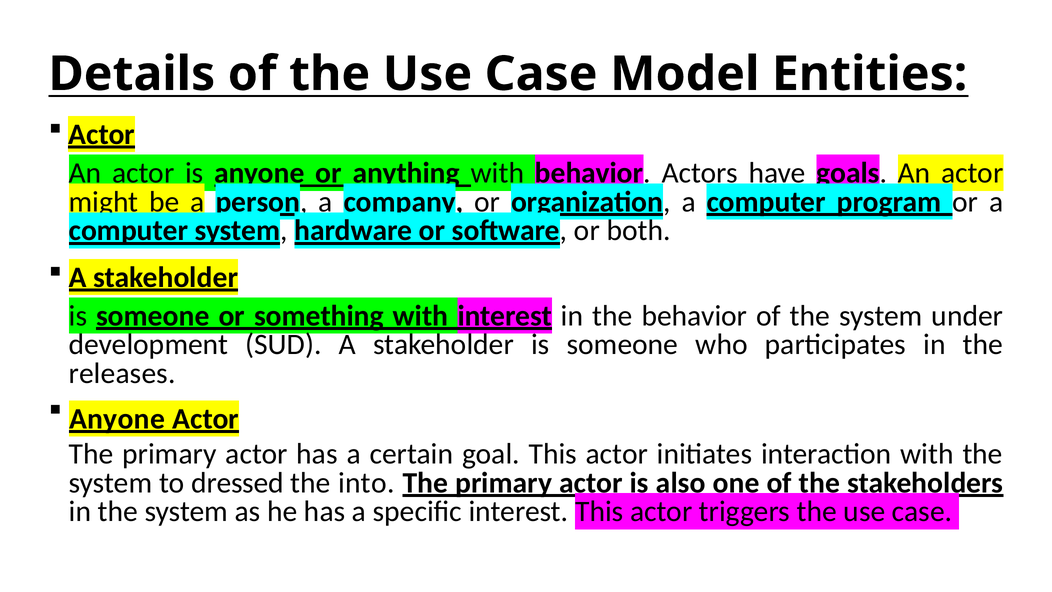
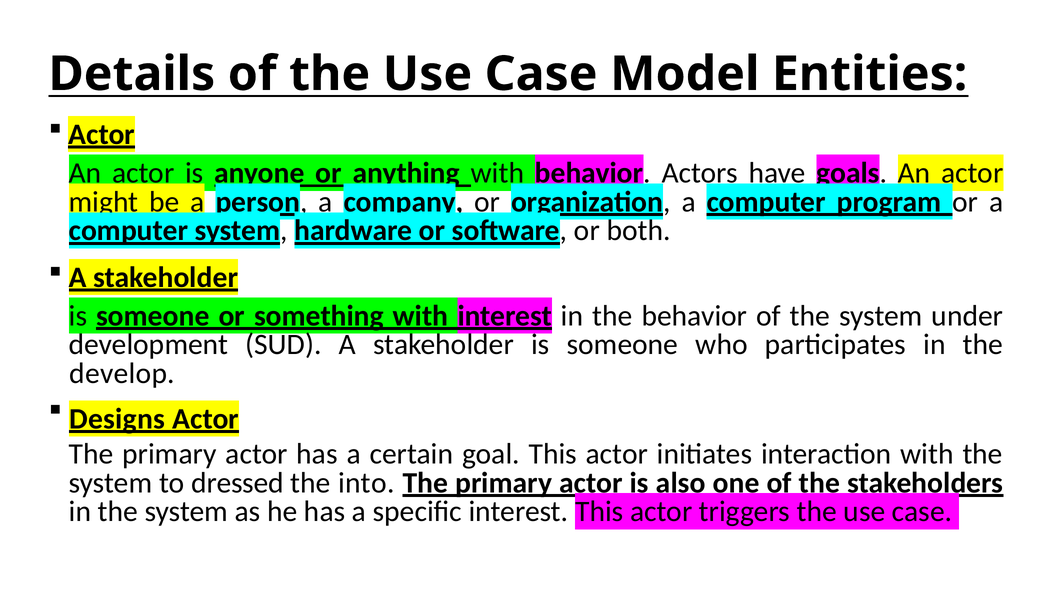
releases: releases -> develop (122, 373)
Anyone: Anyone -> Designs (117, 419)
